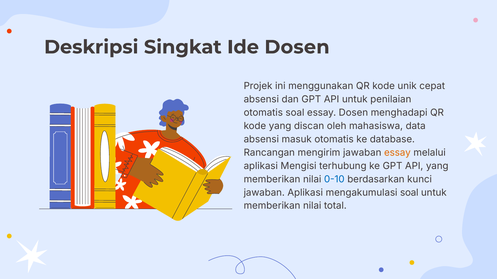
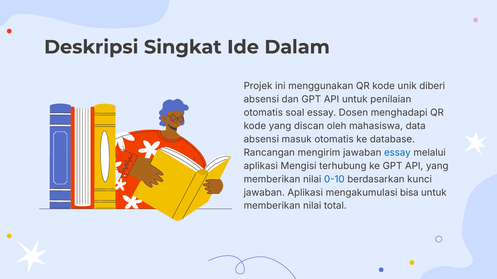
Ide Dosen: Dosen -> Dalam (297, 47)
cepat: cepat -> diberi (432, 86)
essay colour: orange -> blue (397, 153)
mengakumulasi soal: soal -> bisa (409, 193)
